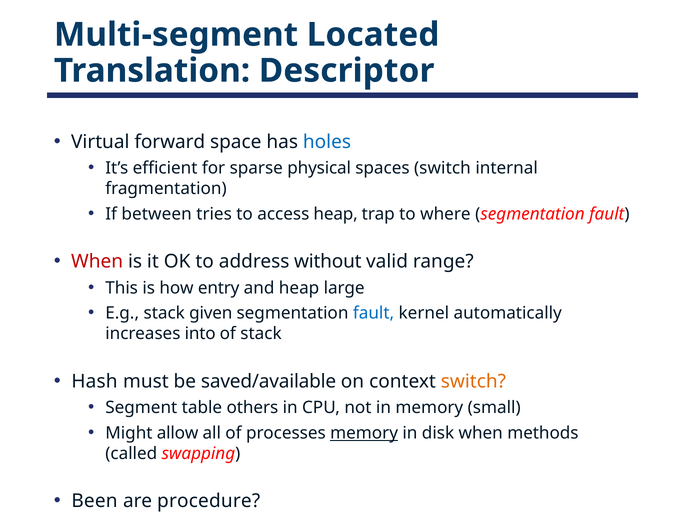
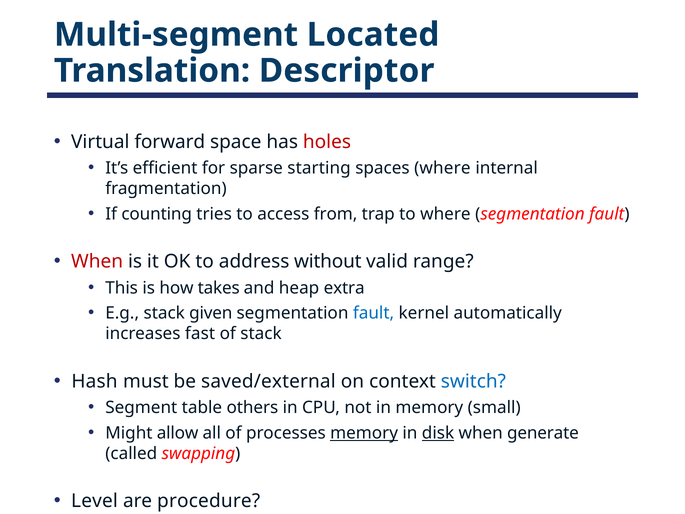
holes colour: blue -> red (327, 142)
sparse physical: physical -> starting (319, 168)
spaces switch: switch -> where (442, 168)
between: between -> counting (157, 214)
access heap: heap -> from (336, 214)
entry: entry -> takes (219, 288)
large: large -> extra (344, 288)
increases into: into -> fast (200, 334)
saved/available: saved/available -> saved/external (268, 381)
switch colour: orange -> blue (473, 381)
disk underline: none -> present (438, 433)
methods: methods -> generate (543, 433)
Been: Been -> Level (95, 501)
